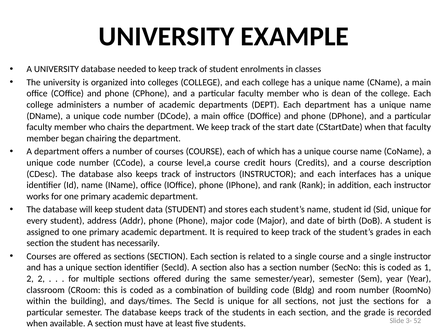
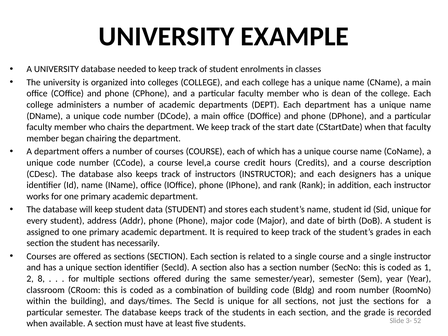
interfaces: interfaces -> designers (358, 174)
2 2: 2 -> 8 (41, 279)
